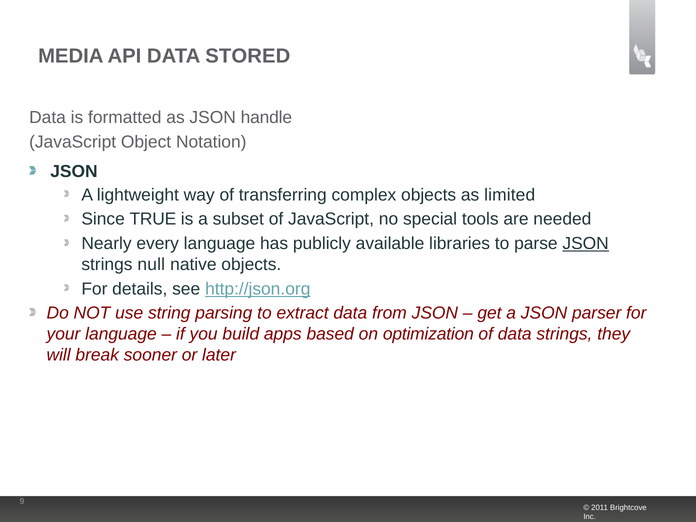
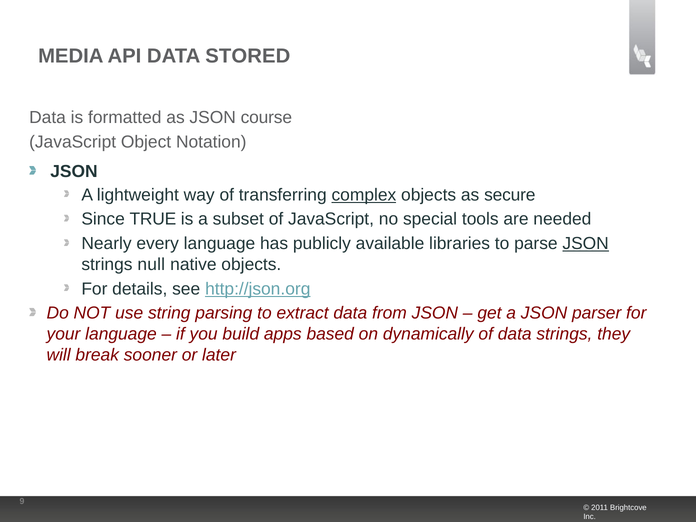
handle: handle -> course (266, 117)
complex underline: none -> present (364, 195)
limited: limited -> secure (510, 195)
optimization: optimization -> dynamically (428, 334)
